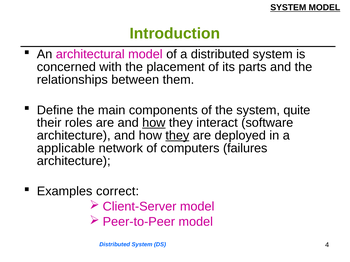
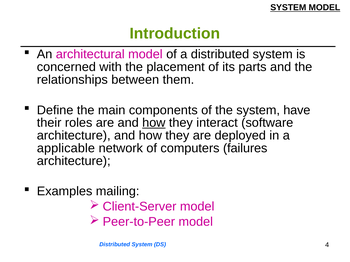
quite: quite -> have (297, 110)
they underline: present -> none (177, 136)
correct: correct -> mailing (118, 192)
